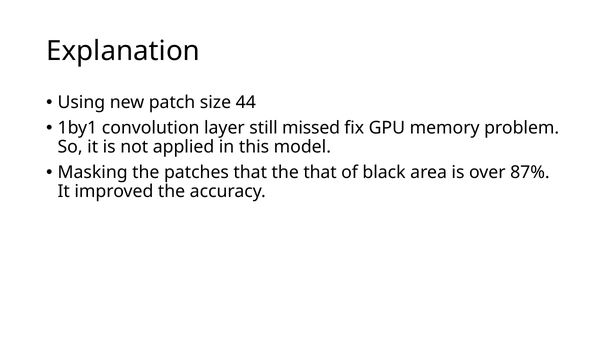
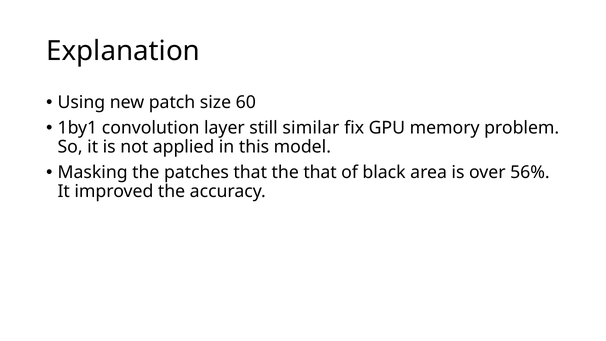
44: 44 -> 60 (246, 102)
missed: missed -> similar (311, 128)
87%: 87% -> 56% (530, 172)
